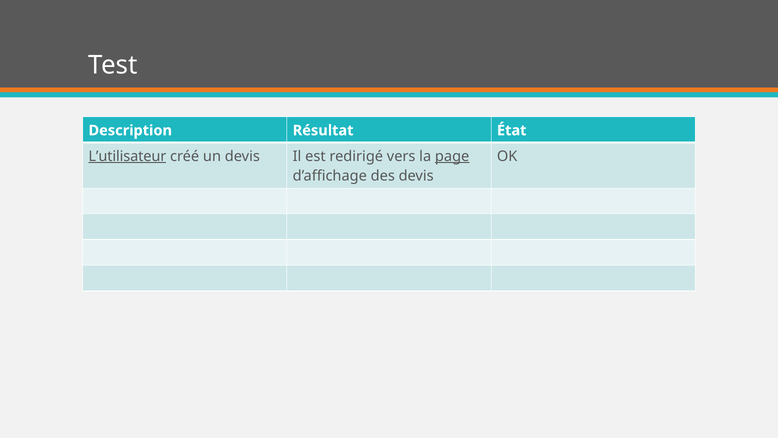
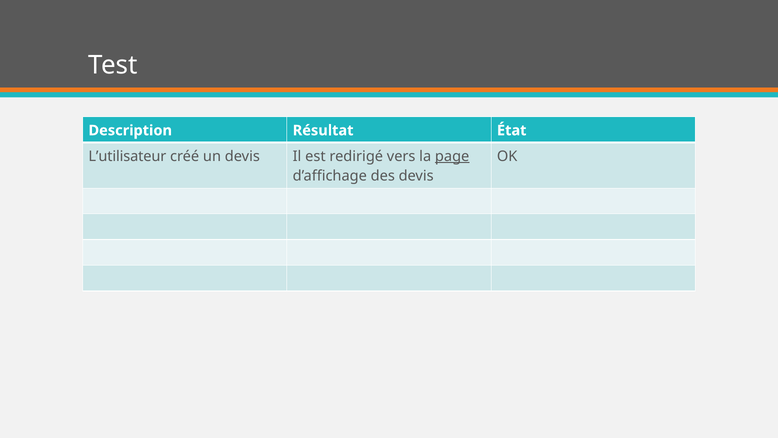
L’utilisateur underline: present -> none (127, 156)
